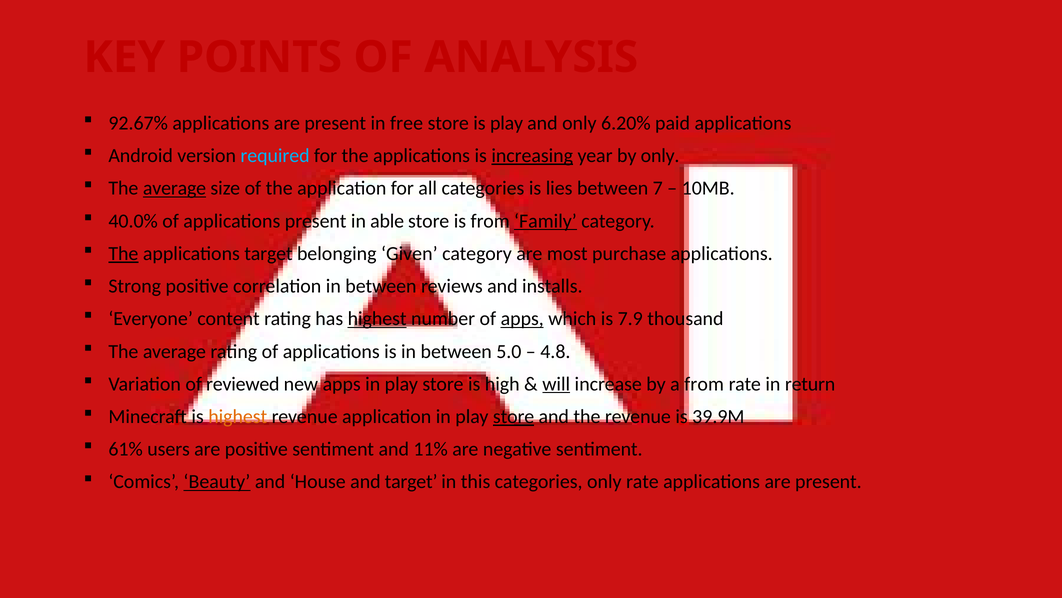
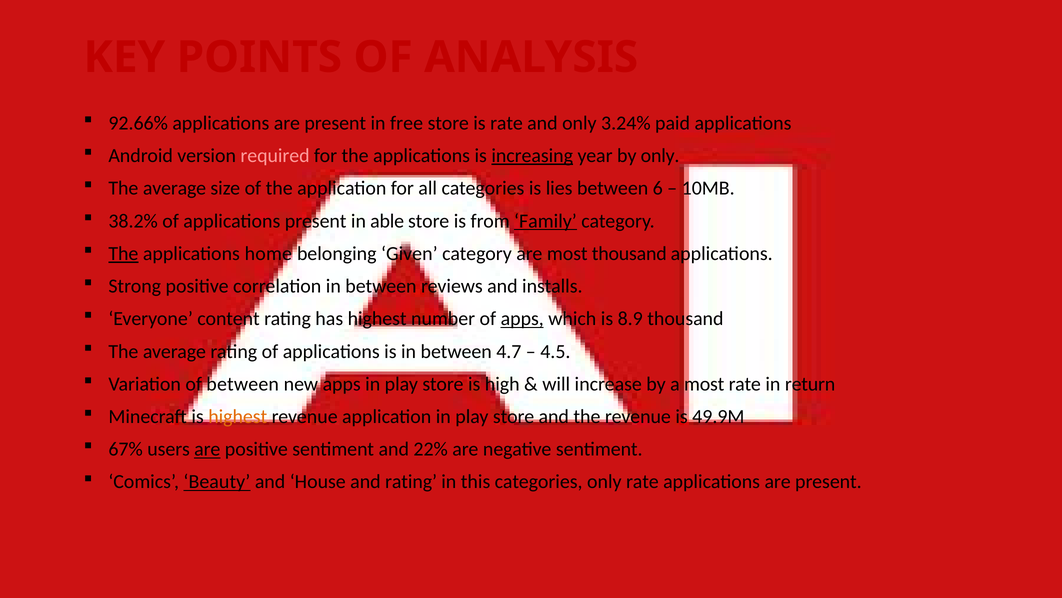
92.67%: 92.67% -> 92.66% (138, 123)
is play: play -> rate (507, 123)
6.20%: 6.20% -> 3.24% (626, 123)
required colour: light blue -> pink (275, 156)
average underline: present -> none (175, 188)
7: 7 -> 6 (658, 188)
40.0%: 40.0% -> 38.2% (133, 221)
applications target: target -> home (268, 253)
most purchase: purchase -> thousand (629, 253)
highest underline: present -> none (377, 318)
7.9: 7.9 -> 8.9 (630, 318)
5.0: 5.0 -> 4.7 (509, 351)
4.8: 4.8 -> 4.5 (555, 351)
of reviewed: reviewed -> between (243, 384)
will underline: present -> none (556, 384)
a from: from -> most (704, 384)
store underline: present -> none (514, 416)
39.9M: 39.9M -> 49.9M (718, 416)
61%: 61% -> 67% (126, 449)
are underline: none -> present (207, 449)
11%: 11% -> 22% (431, 449)
and target: target -> rating (411, 481)
